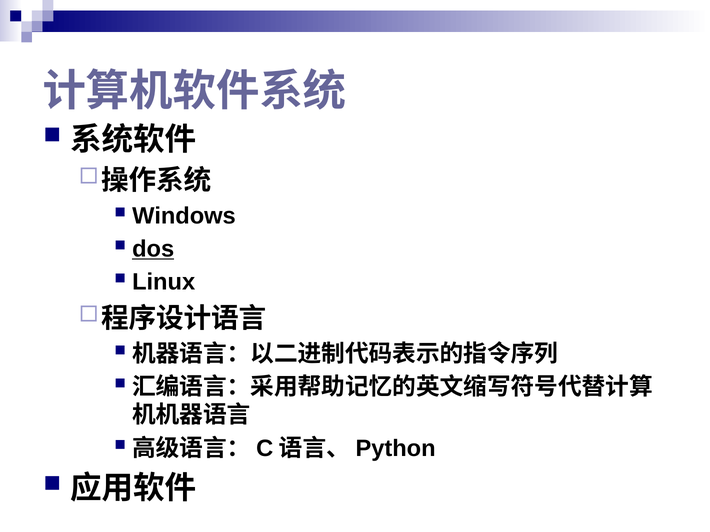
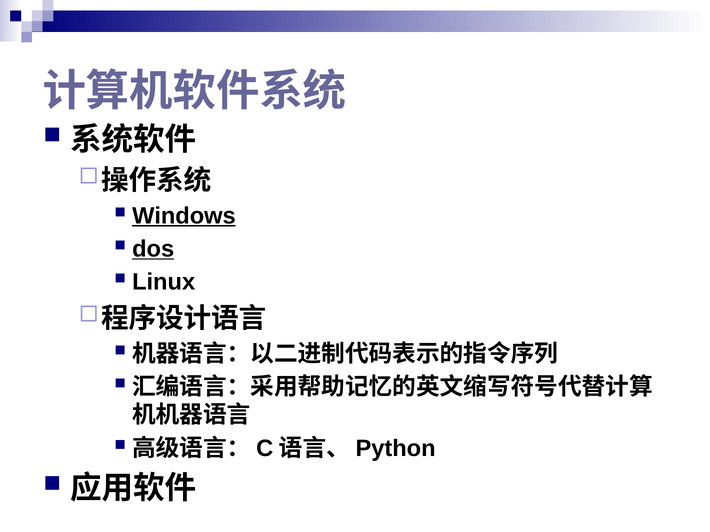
Windows underline: none -> present (184, 216)
